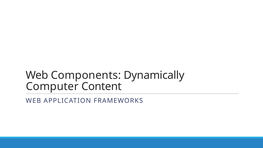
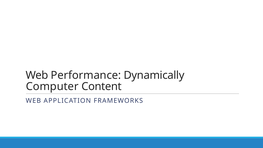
Components: Components -> Performance (86, 75)
